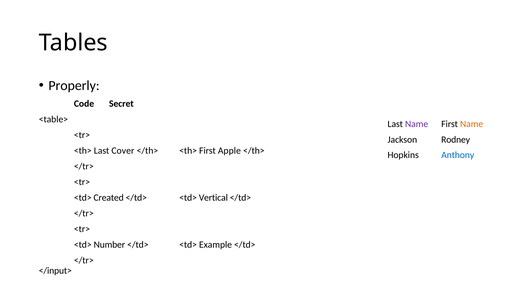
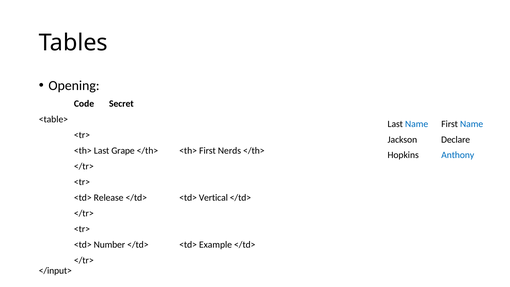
Properly: Properly -> Opening (74, 86)
Name colour: purple -> blue (417, 124)
Name colour: orange -> blue (472, 124)
Rodney: Rodney -> Declare (456, 140)
Cover: Cover -> Grape (123, 151)
Apple: Apple -> Nerds (229, 151)
Created: Created -> Release (109, 197)
